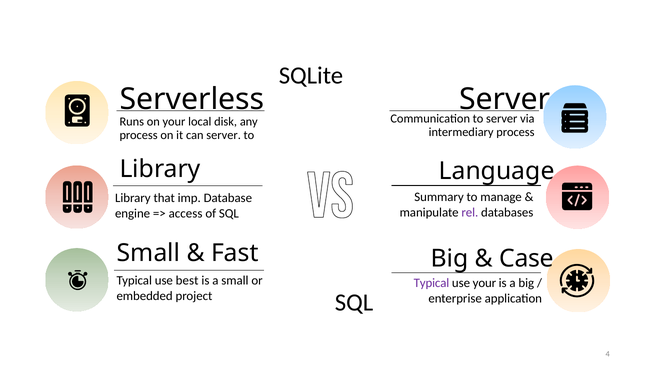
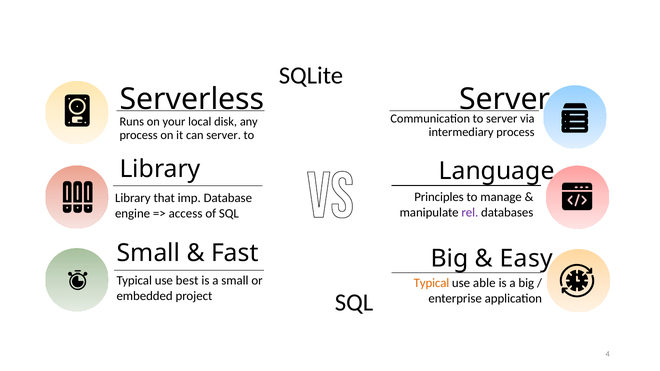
Summary: Summary -> Principles (439, 197)
Case: Case -> Easy (526, 259)
Typical colour: purple -> orange (431, 283)
use your: your -> able (484, 283)
